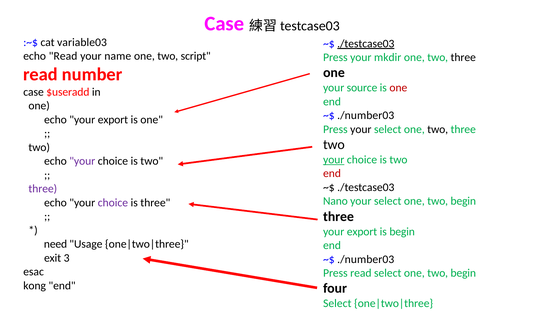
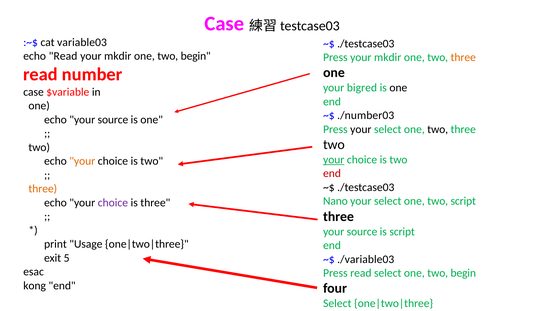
./testcase03 underline: present -> none (366, 43)
name: name -> mkdir (118, 56)
script: script -> begin (196, 56)
three colour: black -> orange (463, 57)
source: source -> bigred (362, 88)
one colour: red -> black (398, 88)
$useradd: $useradd -> $variable (68, 92)
echo your export: export -> source (113, 119)
your colour: purple -> orange (82, 161)
three colour: purple -> orange (43, 188)
begin: begin -> script (463, 201)
export: export -> source (362, 231)
is begin: begin -> script (402, 231)
need: need -> print (55, 244)
3: 3 -> 5 (67, 258)
./number03: ./number03 -> ./variable03 (366, 259)
